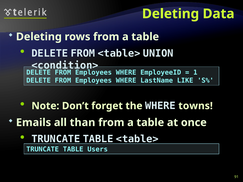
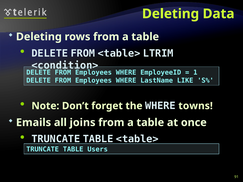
UNION: UNION -> LTRIM (158, 53)
than: than -> joins (83, 123)
